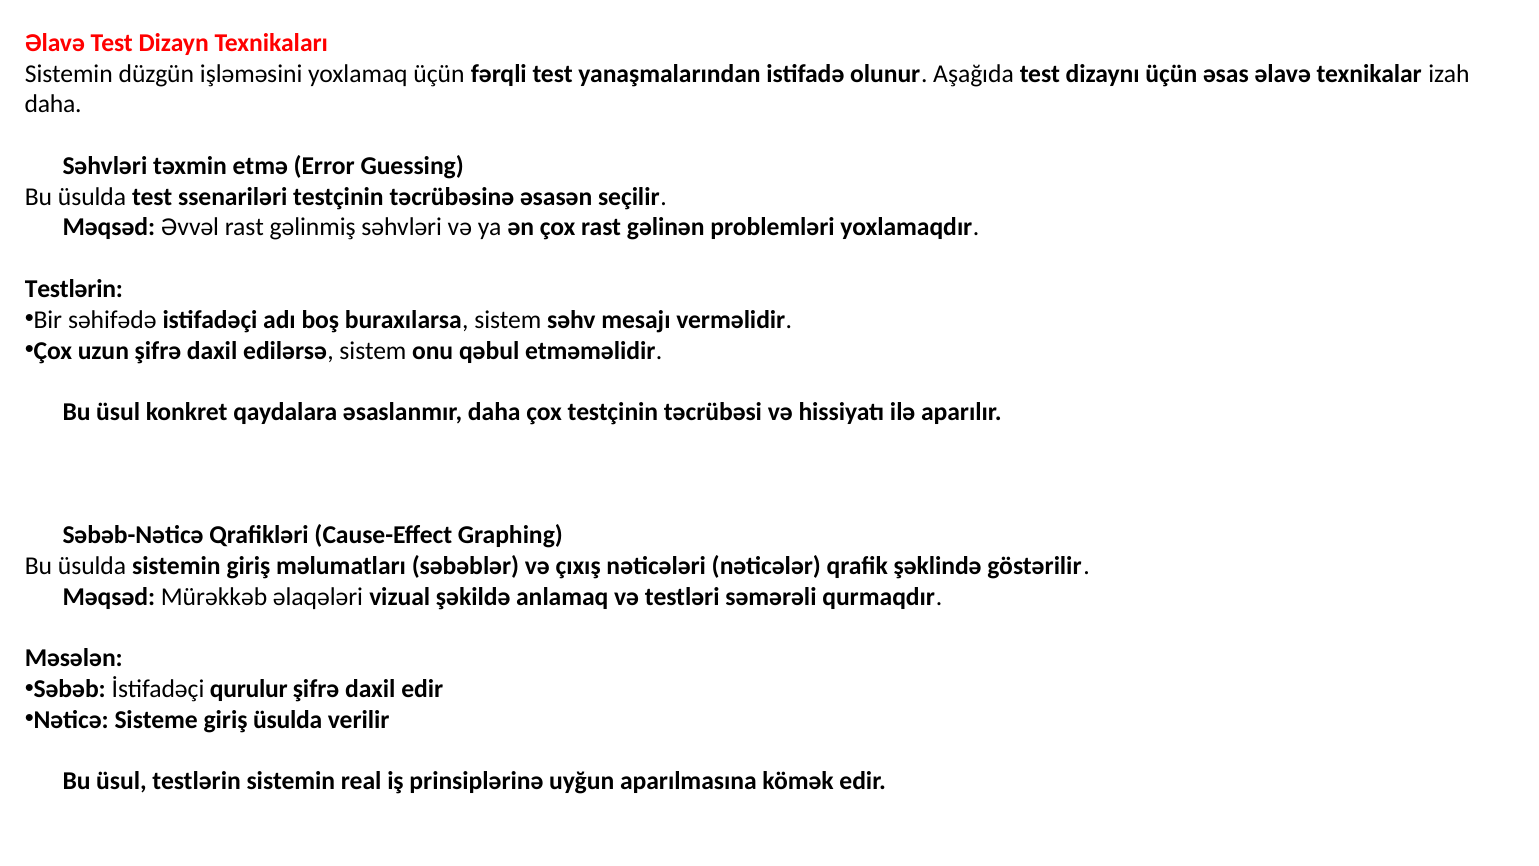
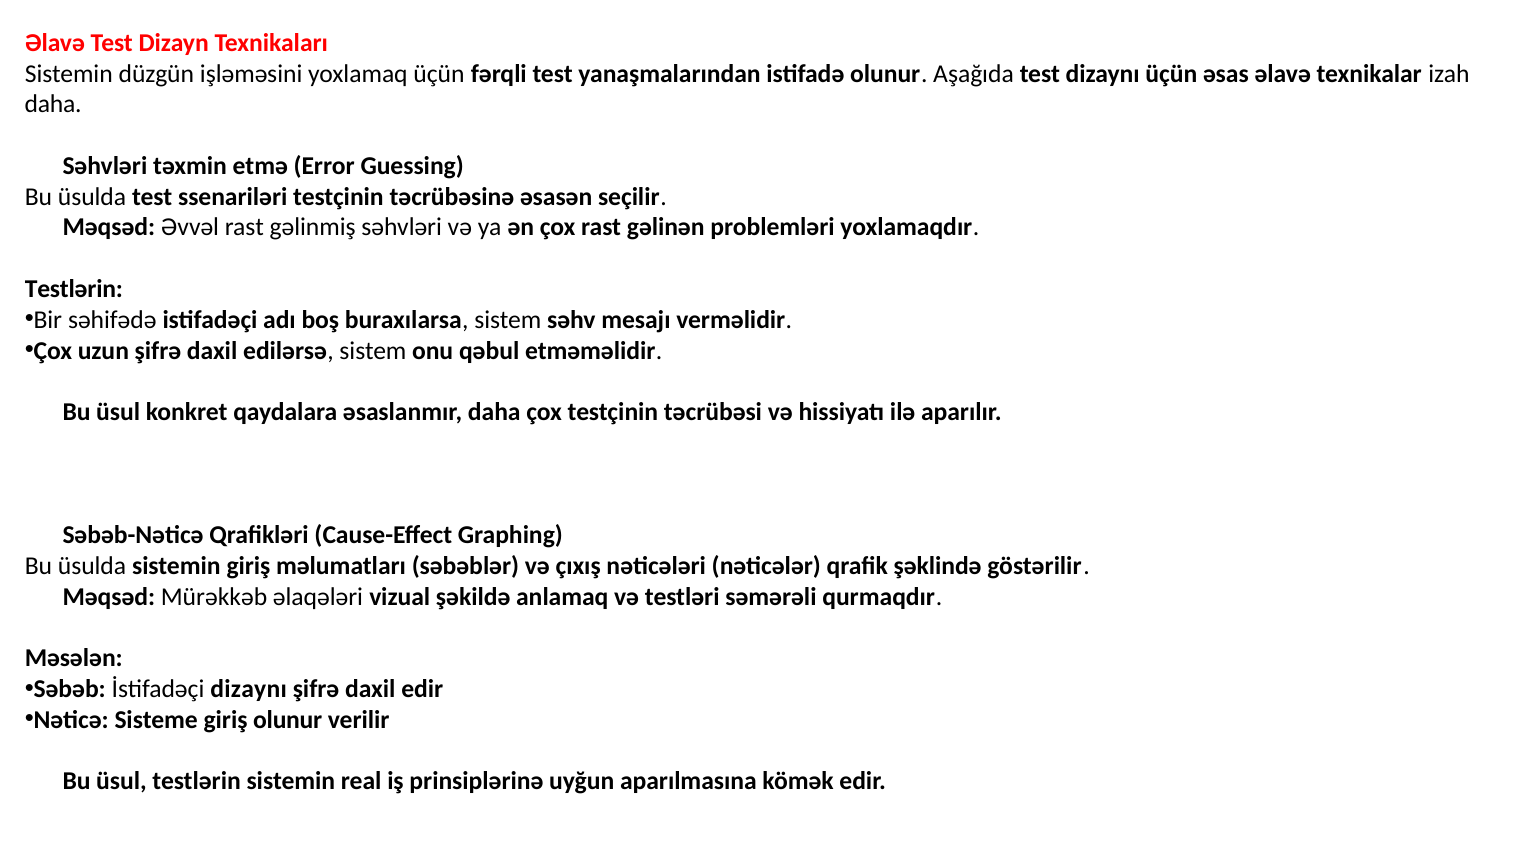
İstifadəçi qurulur: qurulur -> dizaynı (249, 689)
giriş üsulda: üsulda -> olunur (288, 720)
